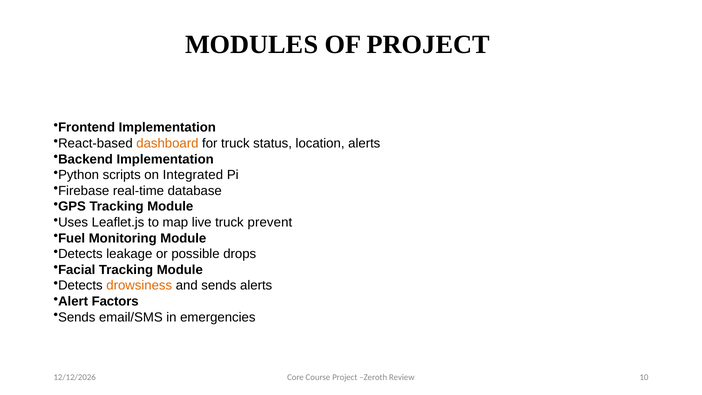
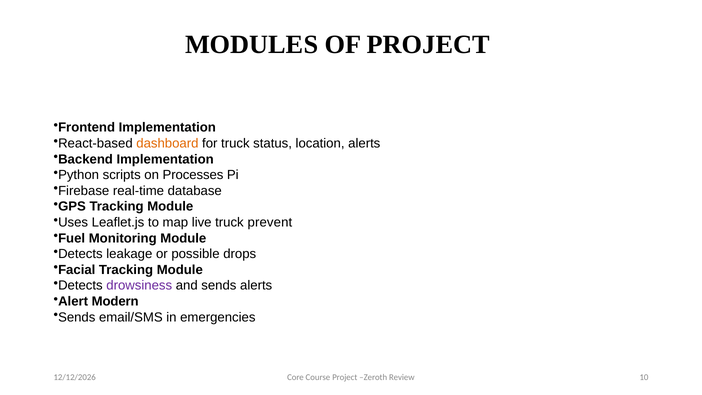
Integrated: Integrated -> Processes (193, 175)
drowsiness colour: orange -> purple (139, 285)
Factors: Factors -> Modern (115, 301)
